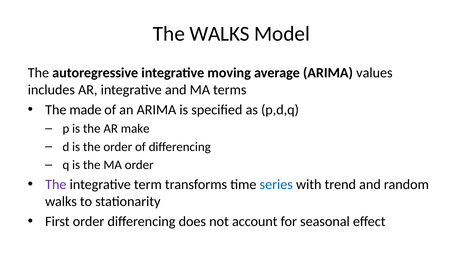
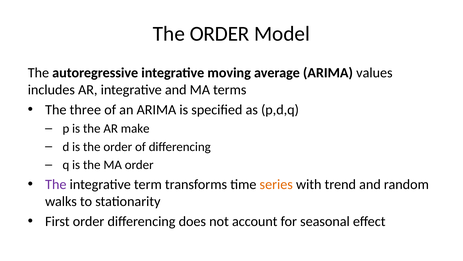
WALKS: WALKS -> ORDER (220, 34)
made: made -> three (85, 110)
series colour: blue -> orange (276, 184)
